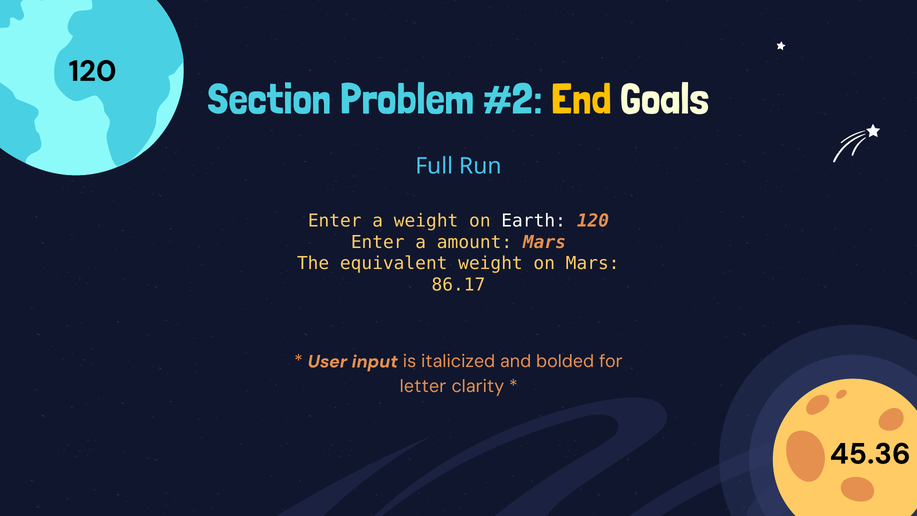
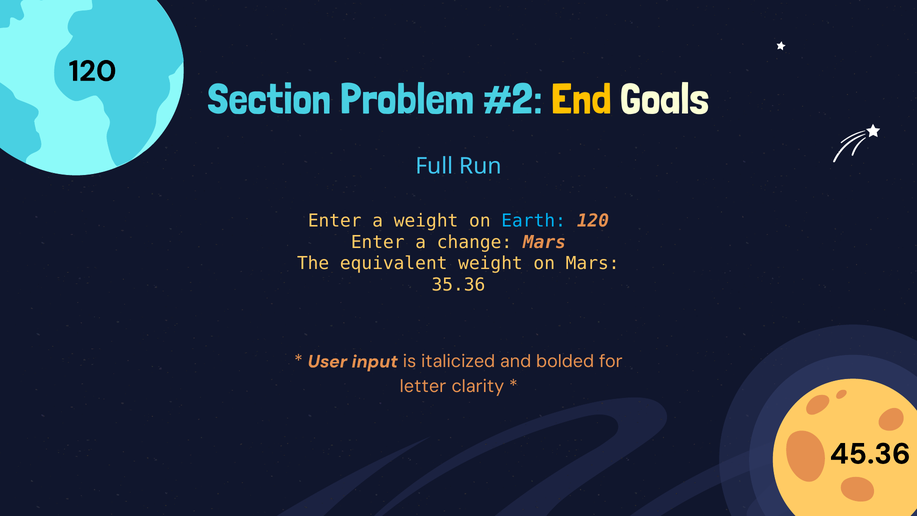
Earth colour: white -> light blue (534, 221)
amount: amount -> change (475, 242)
86.17: 86.17 -> 35.36 (458, 285)
